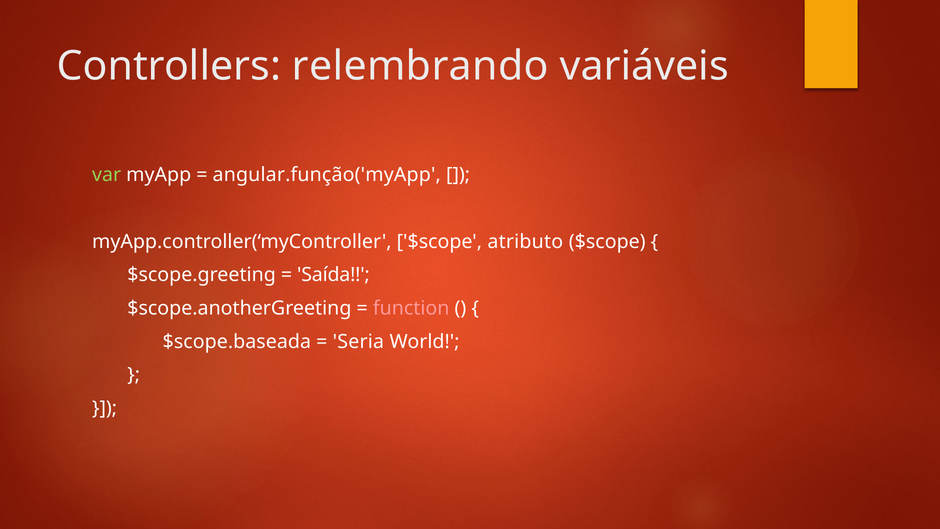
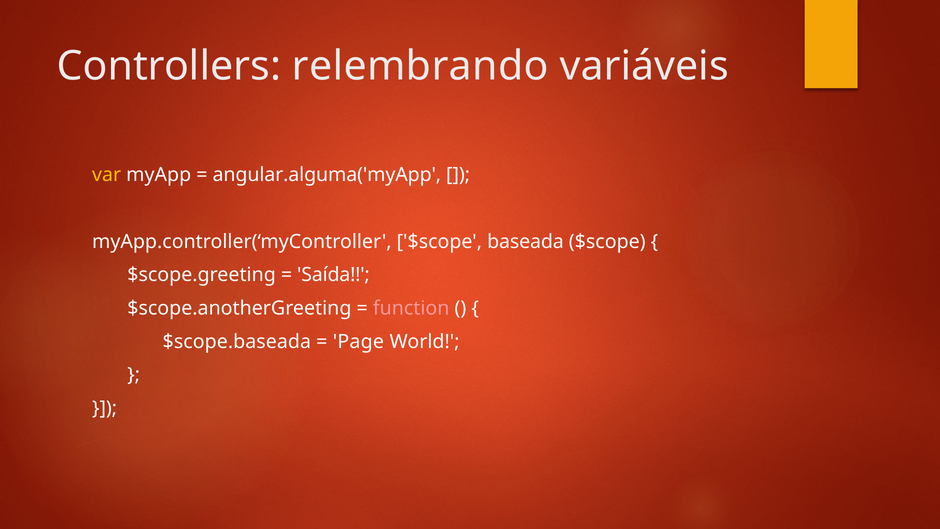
var colour: light green -> yellow (107, 175)
angular.função('myApp: angular.função('myApp -> angular.alguma('myApp (327, 175)
atributo: atributo -> baseada (525, 242)
Seria: Seria -> Page (358, 341)
